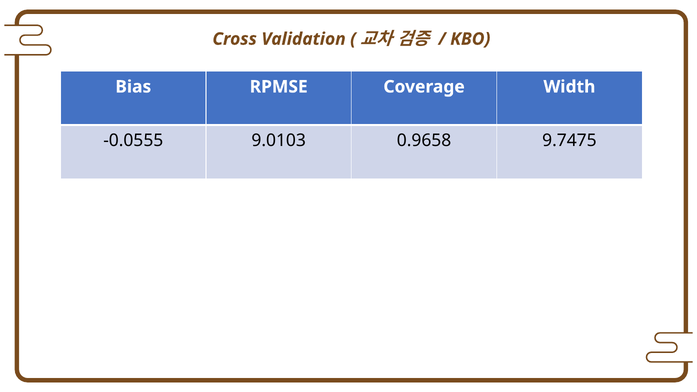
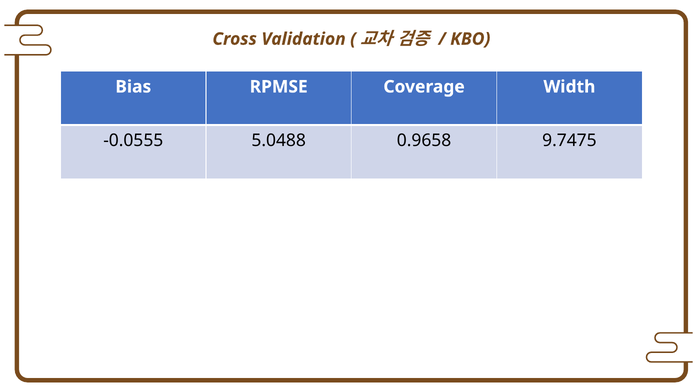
9.0103: 9.0103 -> 5.0488 (279, 141)
